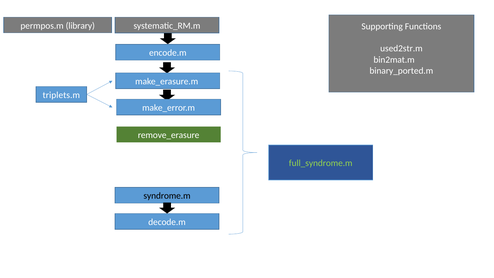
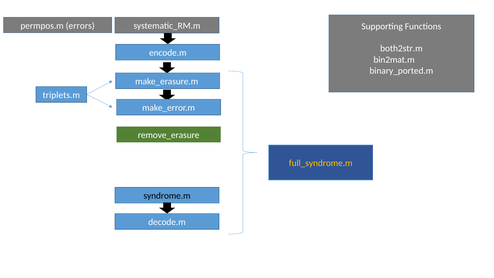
library: library -> errors (80, 26)
used2str.m: used2str.m -> both2str.m (401, 49)
full_syndrome.m colour: light green -> yellow (321, 163)
